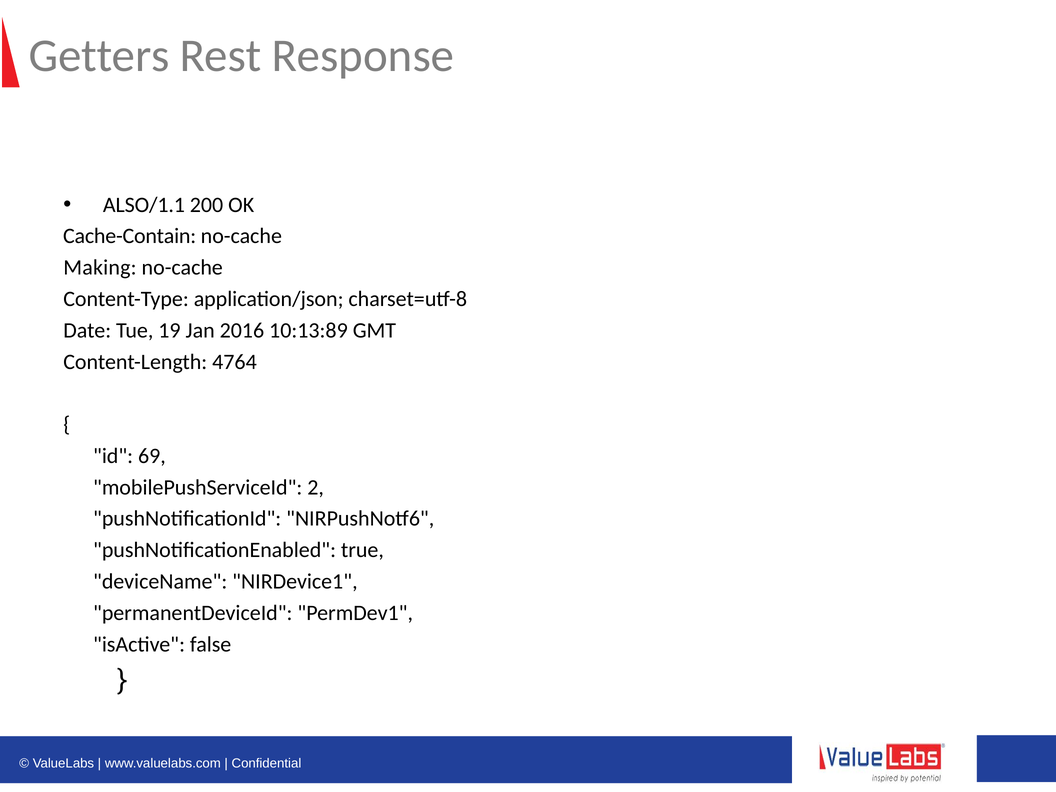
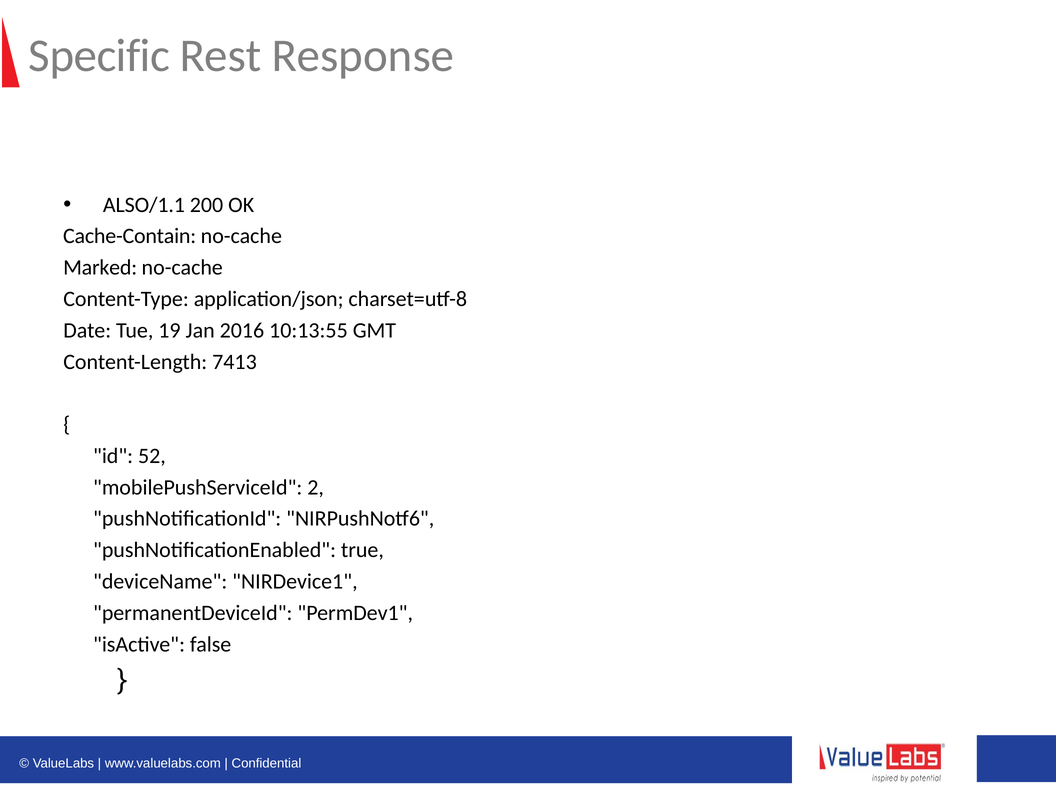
Getters: Getters -> Specific (99, 56)
Making: Making -> Marked (100, 268)
10:13:89: 10:13:89 -> 10:13:55 (308, 330)
4764: 4764 -> 7413 (234, 362)
69: 69 -> 52 (152, 456)
